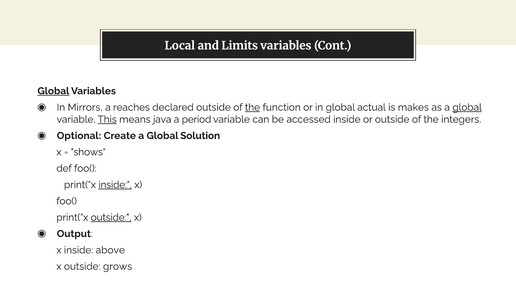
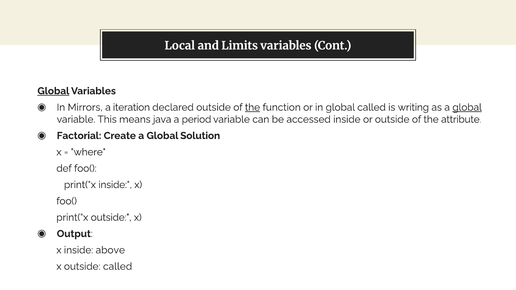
reaches: reaches -> iteration (131, 107)
global actual: actual -> called (372, 107)
makes: makes -> writing (413, 107)
This underline: present -> none (107, 119)
integers: integers -> attribute (461, 119)
Optional: Optional -> Factorial (79, 136)
shows: shows -> where (88, 152)
inside underline: present -> none (115, 185)
outside underline: present -> none (111, 218)
outside grows: grows -> called (118, 267)
